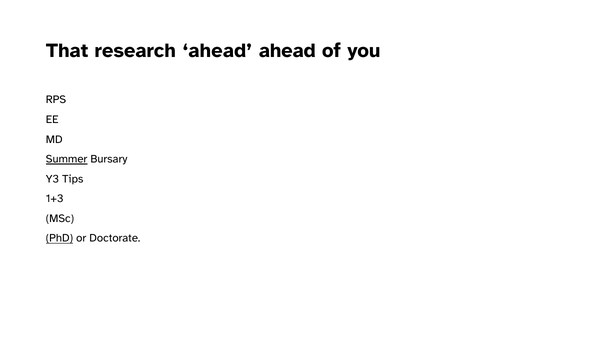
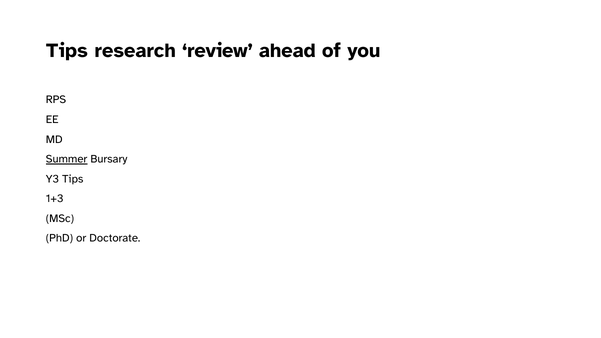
That: That -> Tips (67, 51)
research ahead: ahead -> review (217, 51)
PhD underline: present -> none (59, 238)
